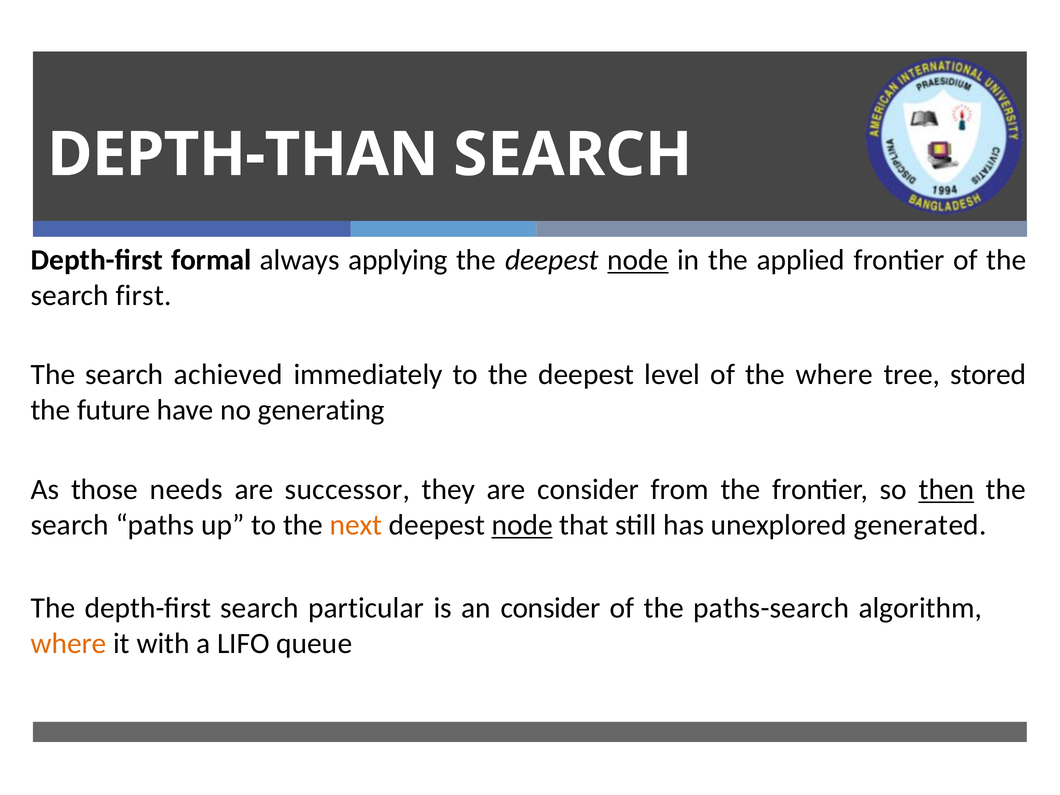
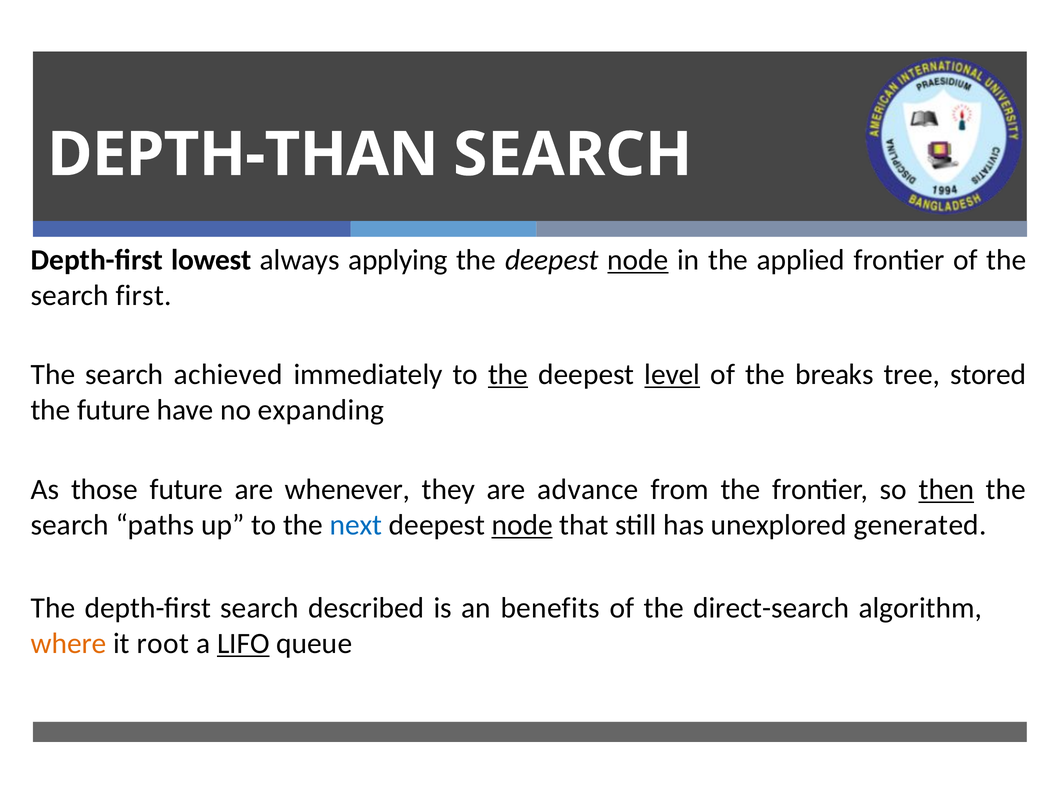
formal: formal -> lowest (211, 260)
the underline: none -> present (508, 375)
level underline: none -> present (672, 375)
the where: where -> breaks (835, 375)
generating: generating -> expanding (321, 410)
those needs: needs -> future (186, 490)
successor: successor -> whenever (348, 490)
are consider: consider -> advance (588, 490)
next colour: orange -> blue (356, 525)
particular: particular -> described (366, 608)
an consider: consider -> benefits (550, 608)
paths-search: paths-search -> direct-search (771, 608)
with: with -> root (163, 643)
LIFO underline: none -> present (243, 643)
